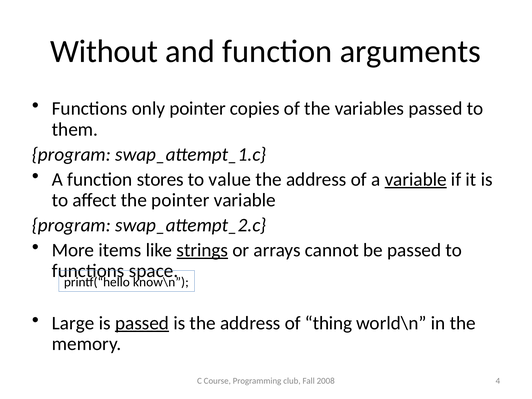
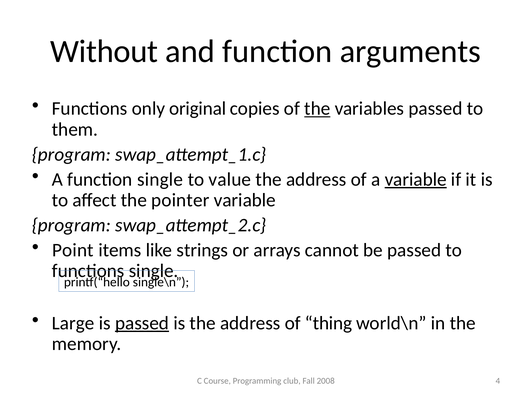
only pointer: pointer -> original (198, 109)
the underline: none -> present (317, 109)
function stores: stores -> single (160, 179)
More: More -> Point (73, 250)
strings underline: present -> none (202, 250)
space: space -> single (154, 271)
know\n: know\n -> single\n (161, 282)
